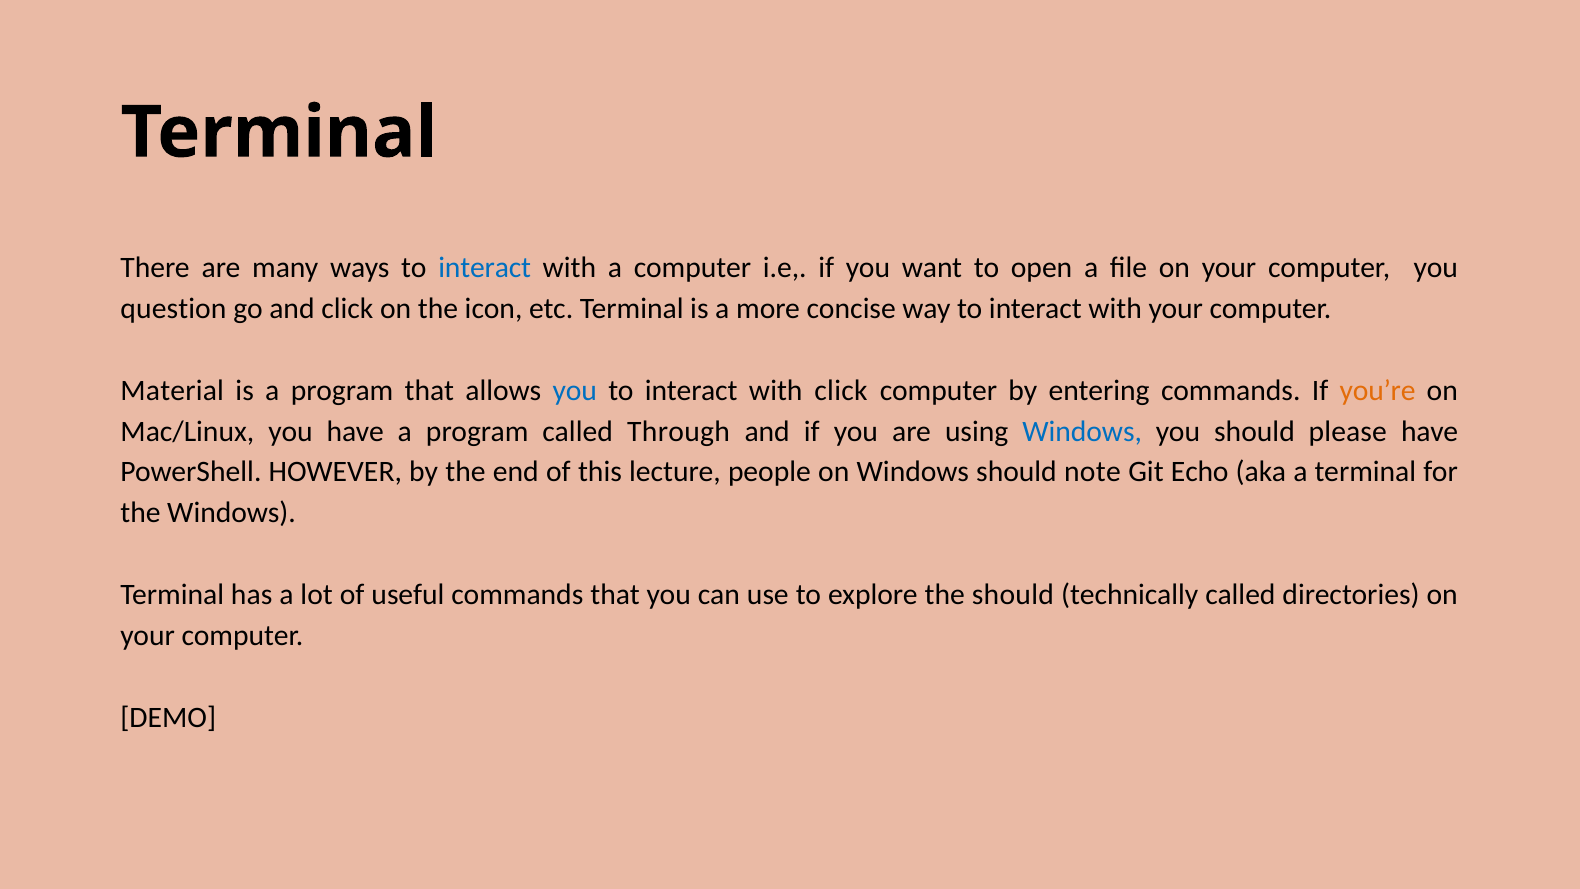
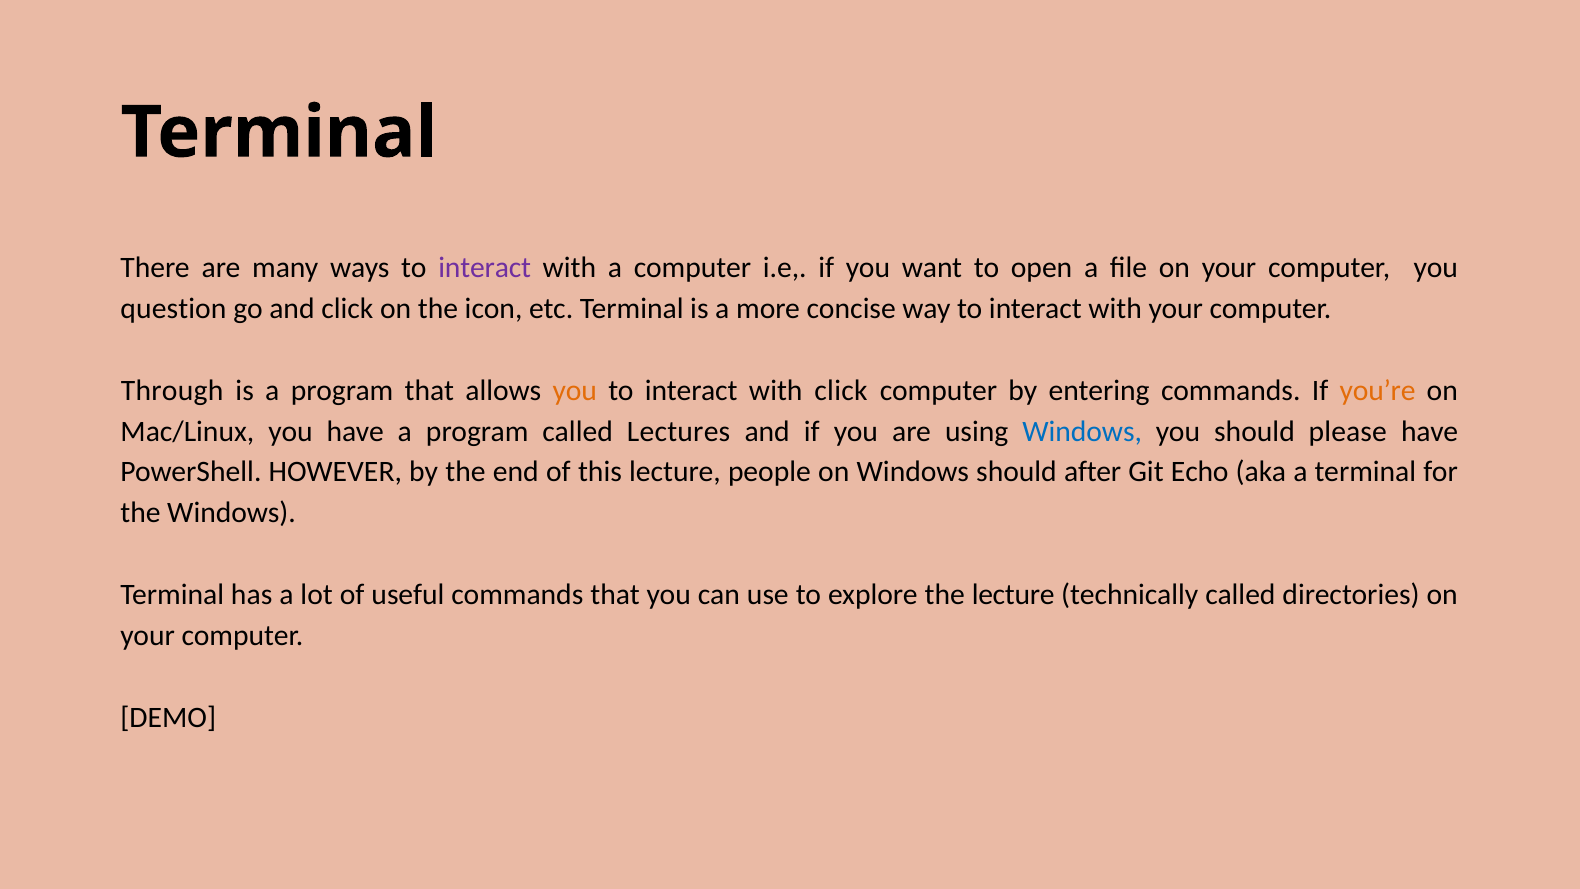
interact colour: blue -> purple (485, 268)
Material: Material -> Through (172, 390)
you colour: blue -> orange (575, 390)
Through: Through -> Lectures (679, 431)
note: note -> after (1093, 472)
the should: should -> lecture (1013, 595)
